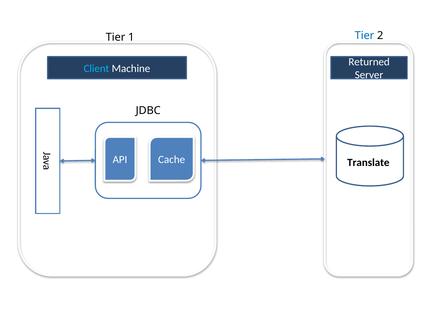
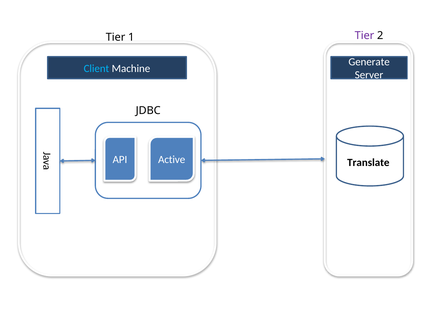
Tier colour: blue -> purple (364, 36)
Returned: Returned -> Generate (369, 62)
Cache: Cache -> Active (172, 159)
